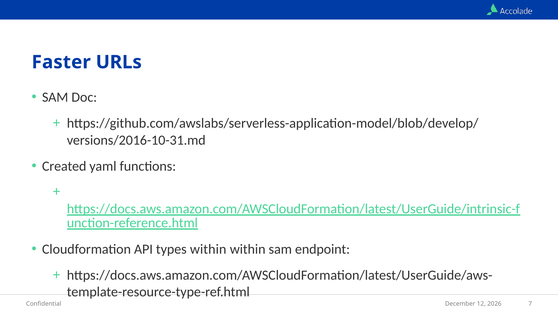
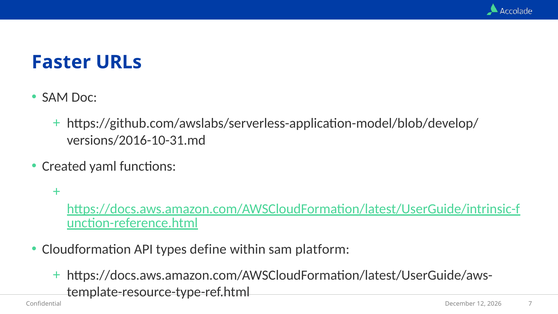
types within: within -> define (208, 249)
endpoint: endpoint -> platform (322, 249)
